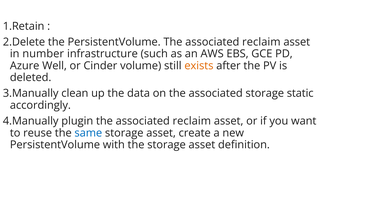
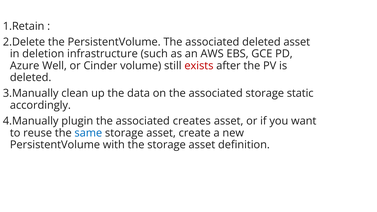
PersistentVolume The associated reclaim: reclaim -> deleted (261, 42)
number: number -> deletion (43, 54)
exists colour: orange -> red (199, 66)
reclaim: reclaim -> creates (192, 121)
